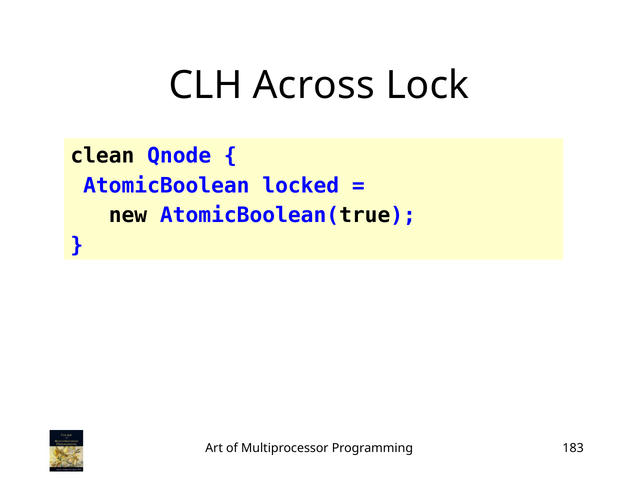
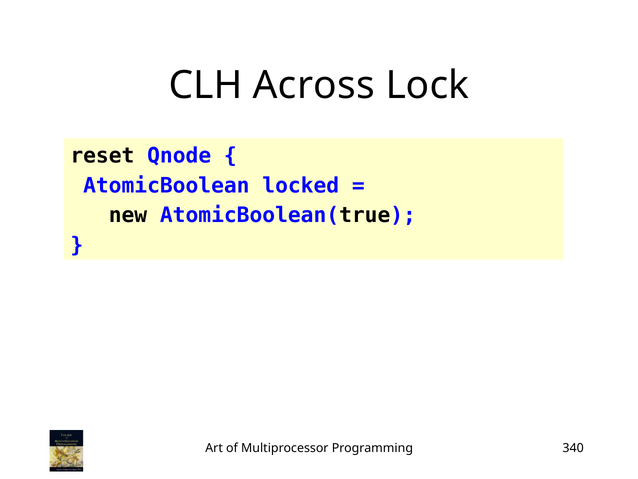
clean: clean -> reset (102, 156)
183: 183 -> 340 (573, 447)
